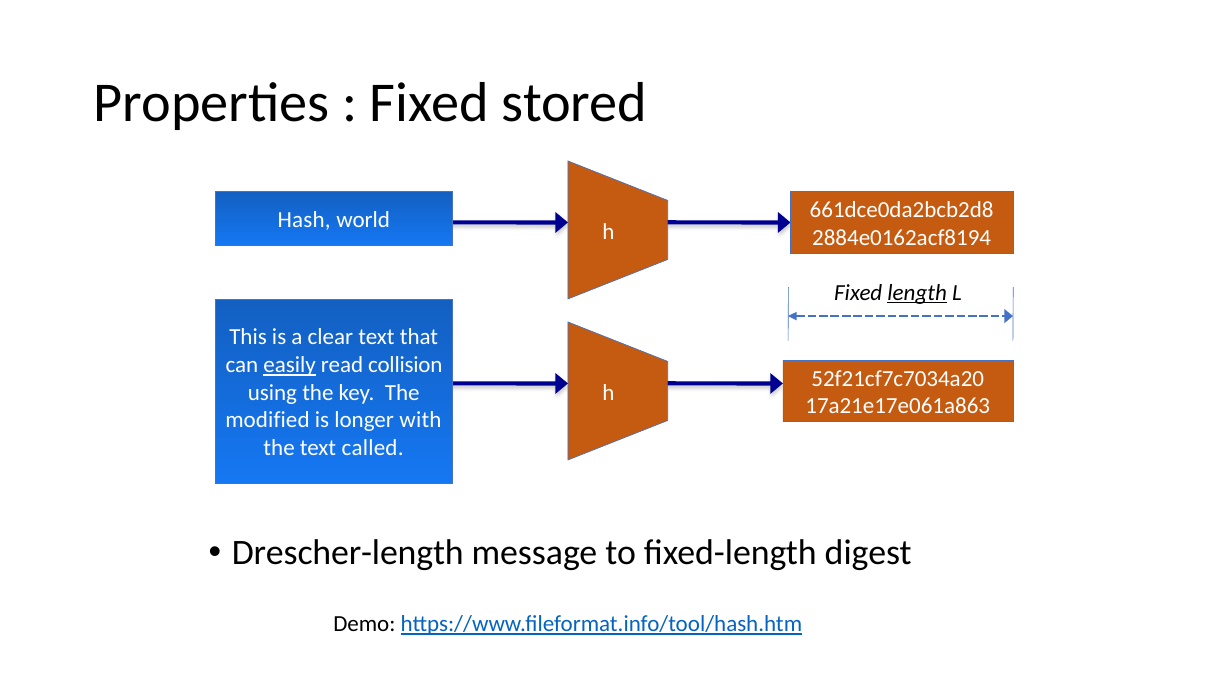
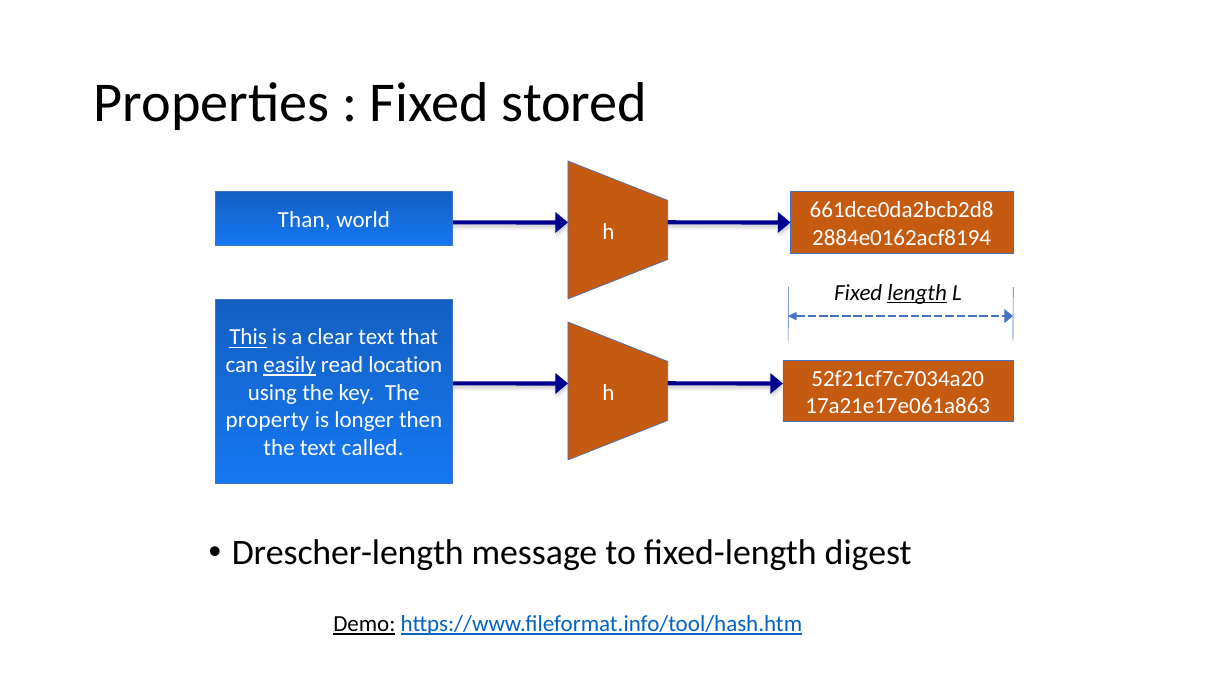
Hash: Hash -> Than (304, 220)
This underline: none -> present (248, 338)
collision: collision -> location (405, 365)
modified: modified -> property (267, 421)
with: with -> then (421, 421)
Demo underline: none -> present (364, 625)
